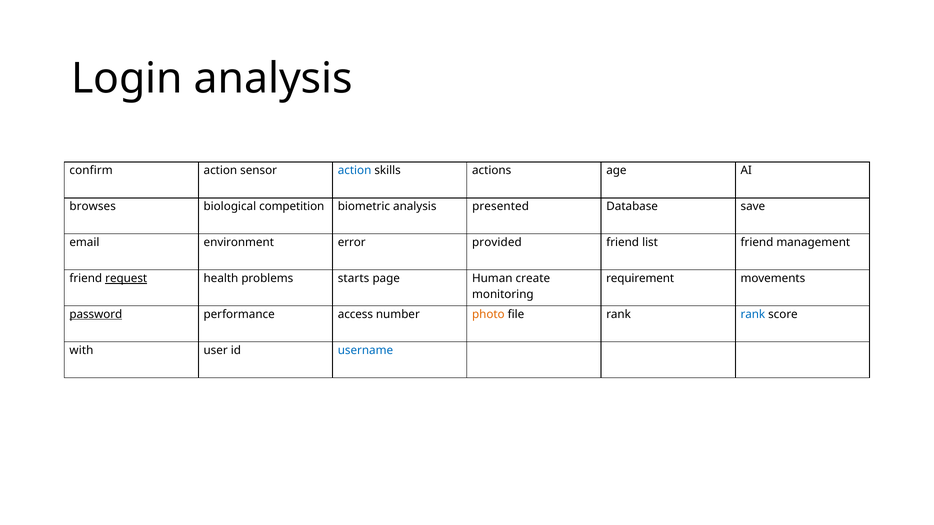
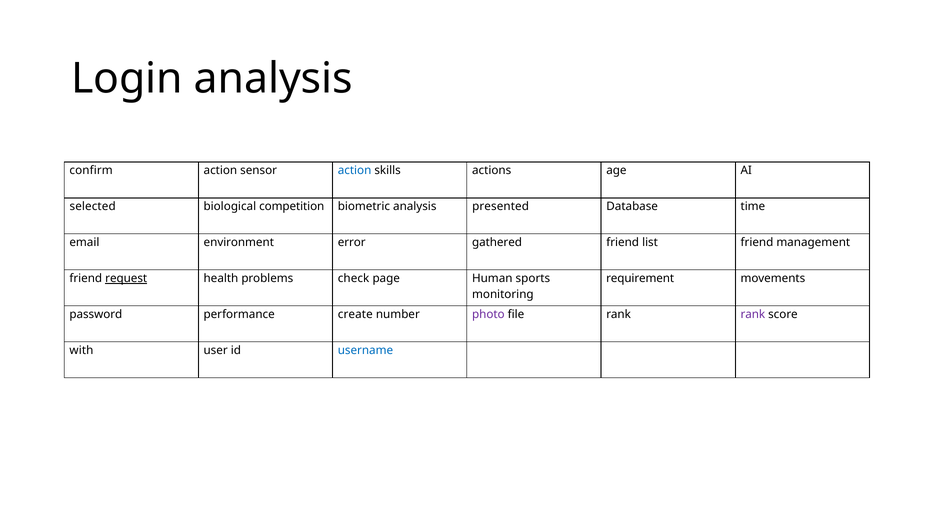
browses: browses -> selected (93, 207)
save: save -> time (753, 207)
provided: provided -> gathered (497, 243)
starts: starts -> check (354, 279)
create: create -> sports (533, 279)
password underline: present -> none (96, 315)
access: access -> create (355, 315)
photo colour: orange -> purple (488, 315)
rank colour: blue -> purple (753, 315)
